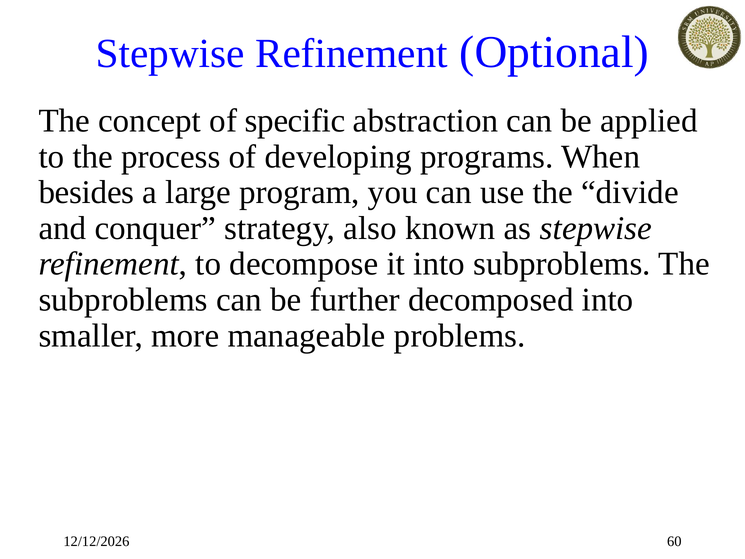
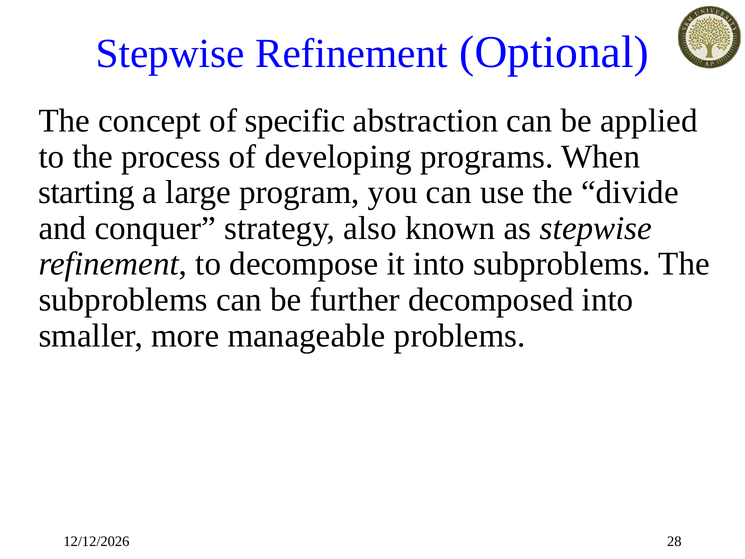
besides: besides -> starting (86, 192)
60: 60 -> 28 (674, 541)
